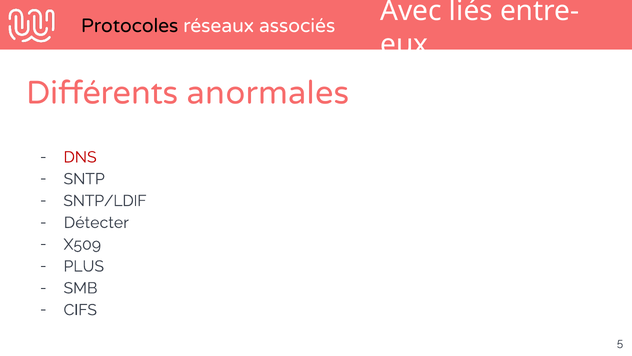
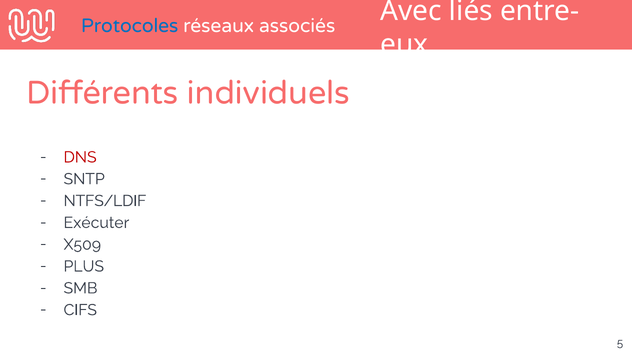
Protocoles colour: black -> blue (130, 26)
anormales: anormales -> individuels (268, 93)
SNTP/LDIF: SNTP/LDIF -> NTFS/LDIF (105, 201)
Détecter: Détecter -> Exécuter (96, 222)
